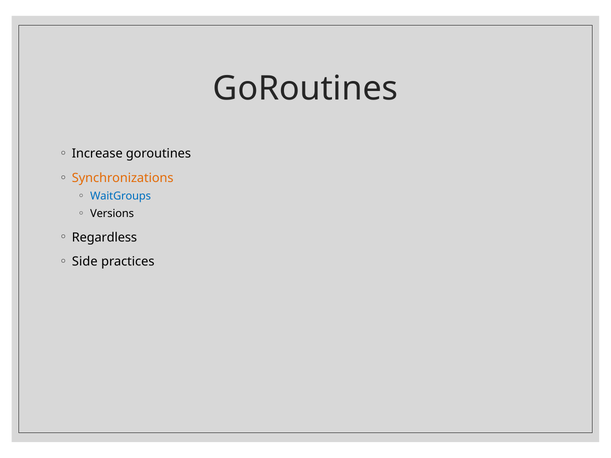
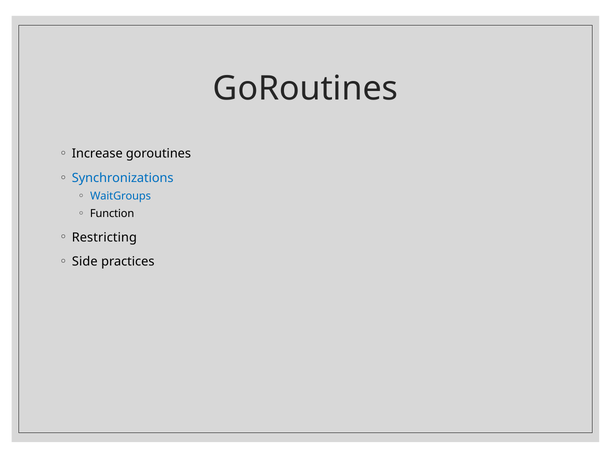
Synchronizations colour: orange -> blue (123, 178)
Versions: Versions -> Function (112, 214)
Regardless: Regardless -> Restricting (104, 237)
